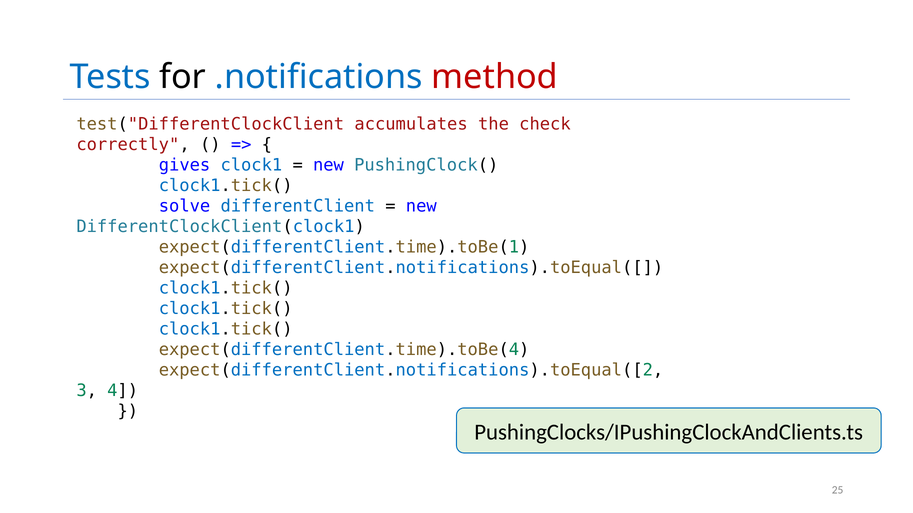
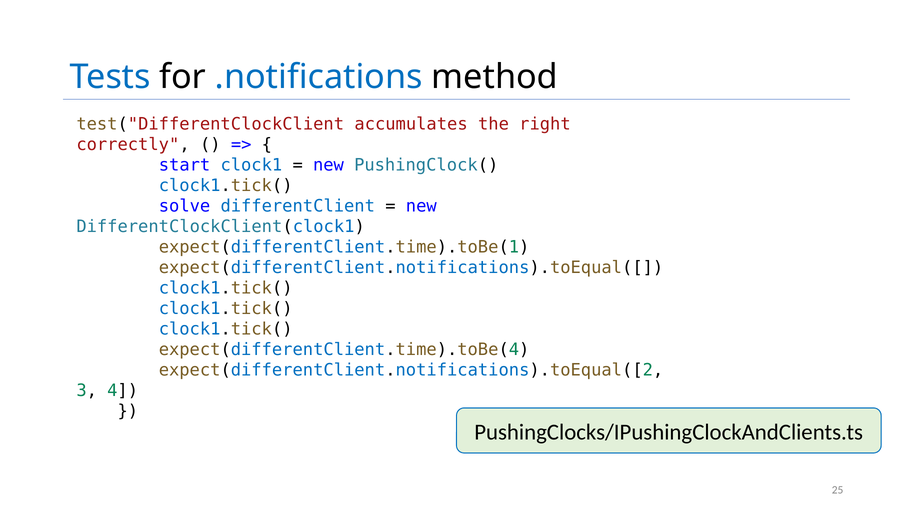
method colour: red -> black (495, 77)
check: check -> right (545, 124)
gives: gives -> start (185, 165)
